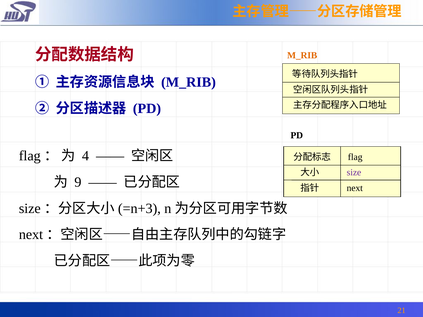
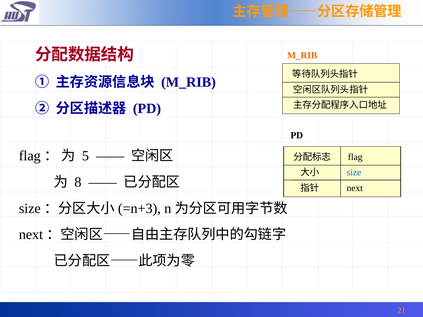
4: 4 -> 5 (85, 156)
size colour: purple -> blue (354, 173)
9: 9 -> 8 (78, 182)
